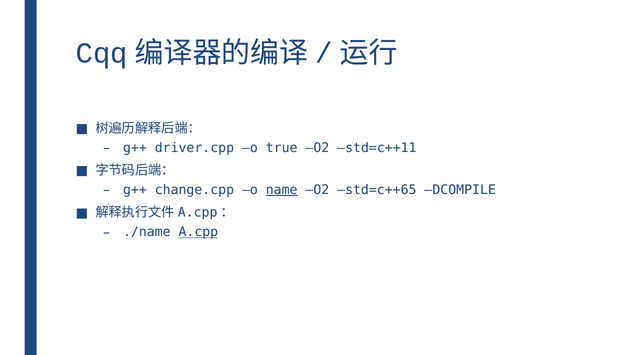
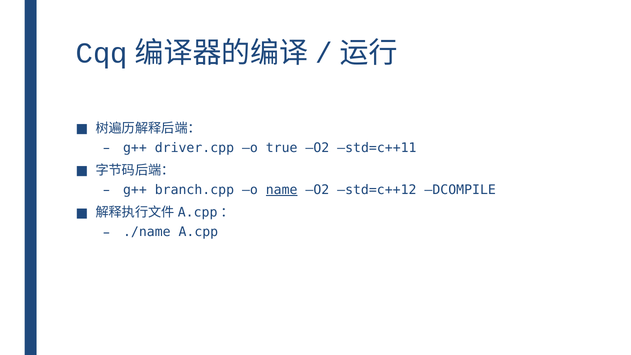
change.cpp: change.cpp -> branch.cpp (194, 190)
std=c++65: std=c++65 -> std=c++12 (377, 190)
A.cpp underline: present -> none (198, 232)
